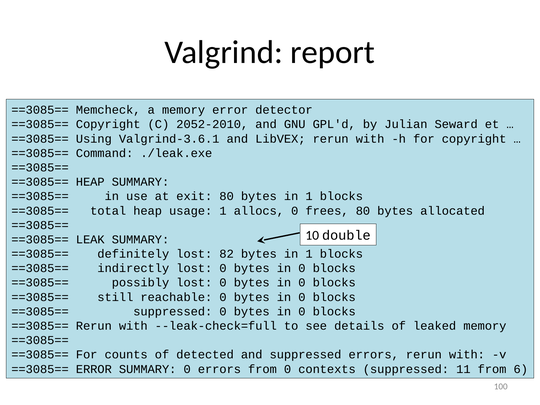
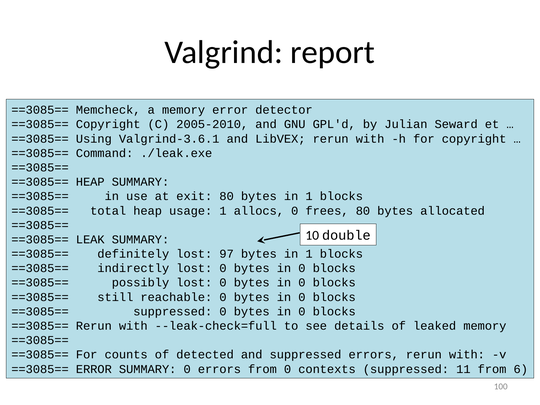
2052-2010: 2052-2010 -> 2005-2010 (212, 124)
82: 82 -> 97 (227, 254)
